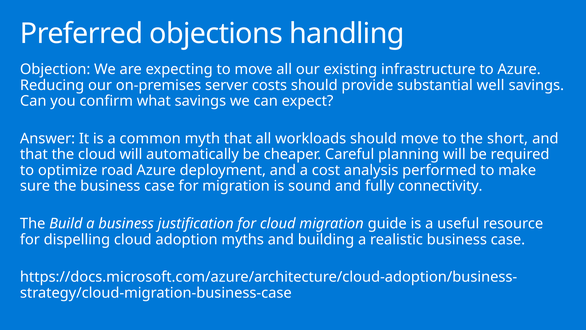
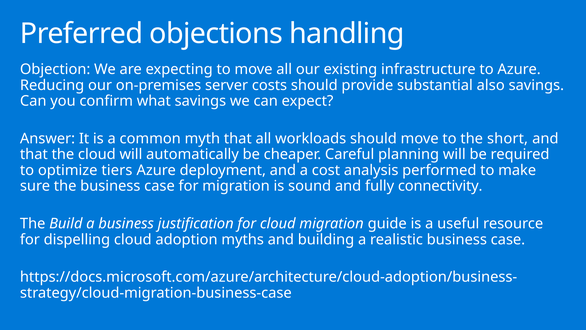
well: well -> also (491, 85)
road: road -> tiers (117, 170)
